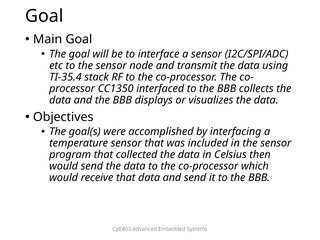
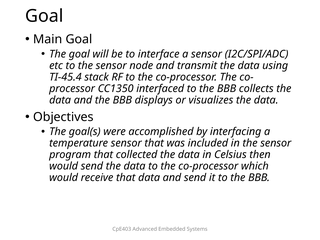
TI-35.4: TI-35.4 -> TI-45.4 (65, 77)
